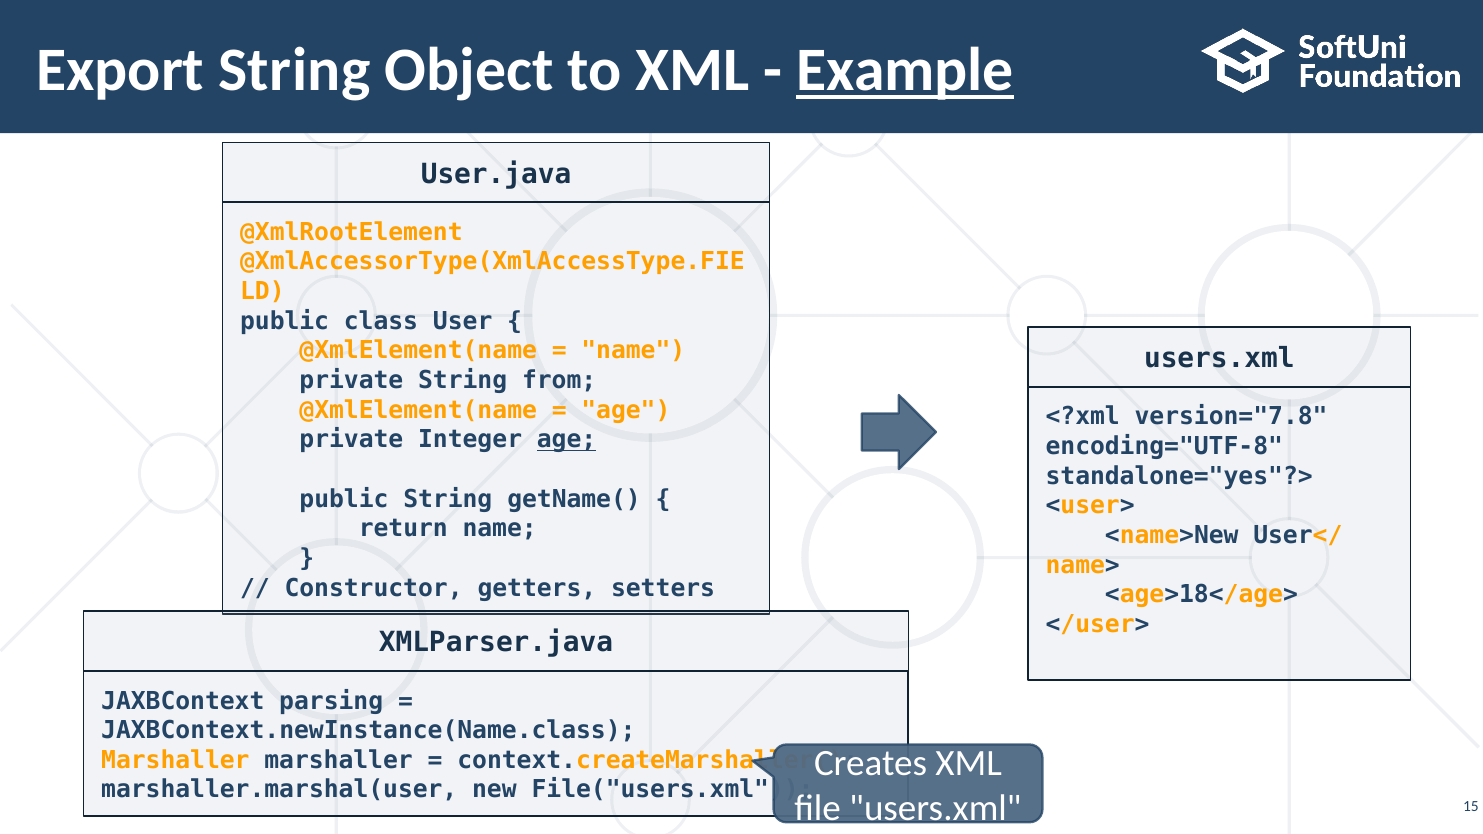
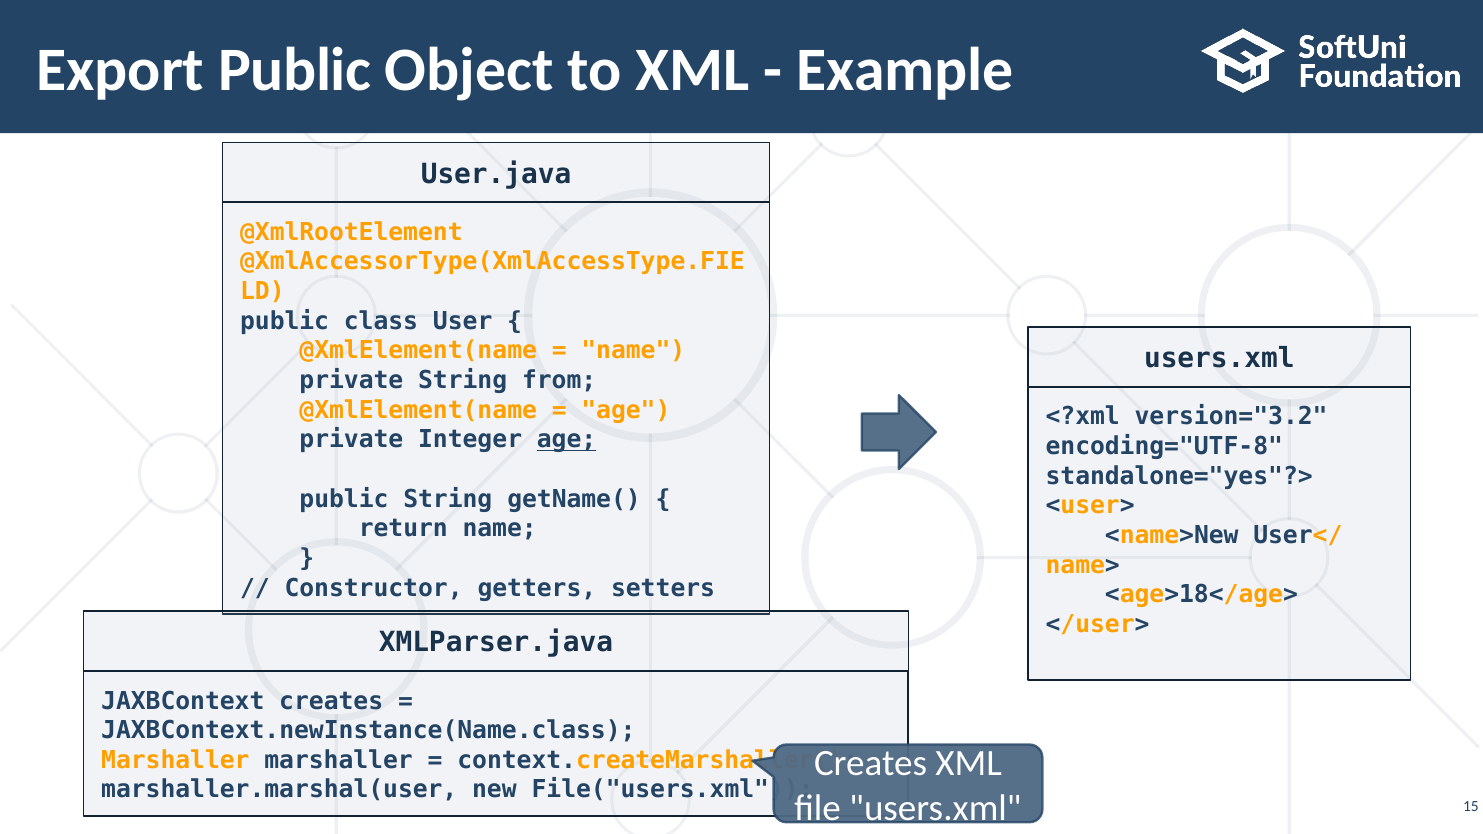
Export String: String -> Public (295, 70)
Example underline: present -> none (905, 70)
version="7.8: version="7.8 -> version="3.2 (1231, 417)
JAXBContext parsing: parsing -> creates (331, 701)
